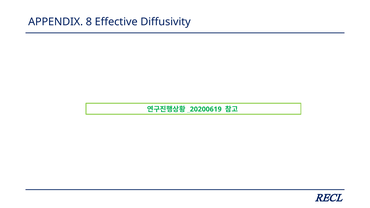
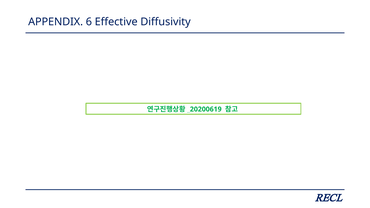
8: 8 -> 6 (89, 22)
